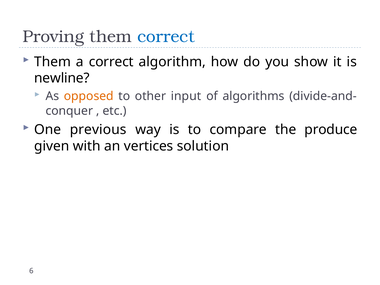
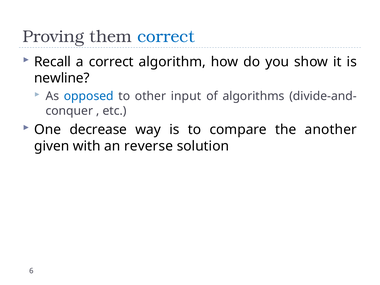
Them: Them -> Recall (53, 62)
opposed colour: orange -> blue (89, 96)
previous: previous -> decrease (98, 130)
produce: produce -> another (331, 130)
vertices: vertices -> reverse (149, 146)
